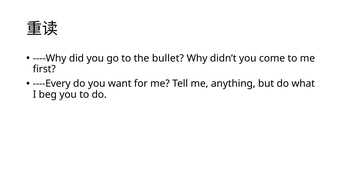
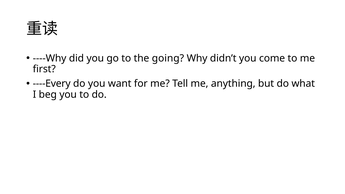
bullet: bullet -> going (168, 58)
